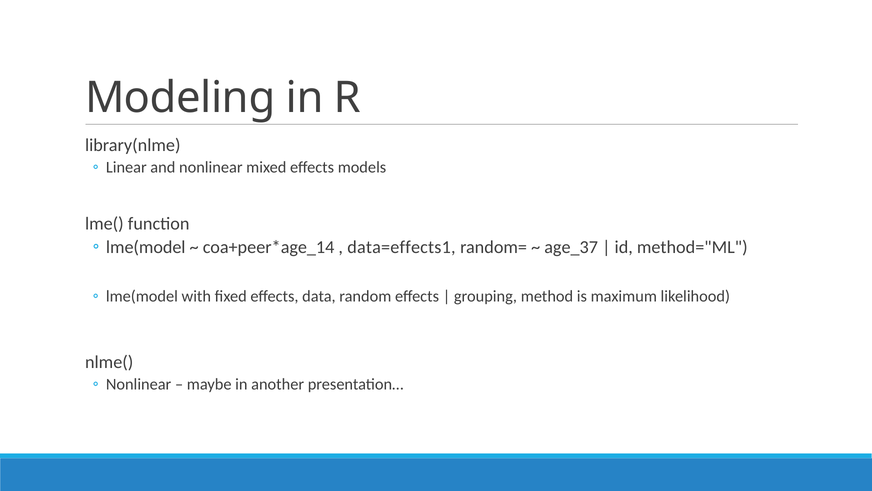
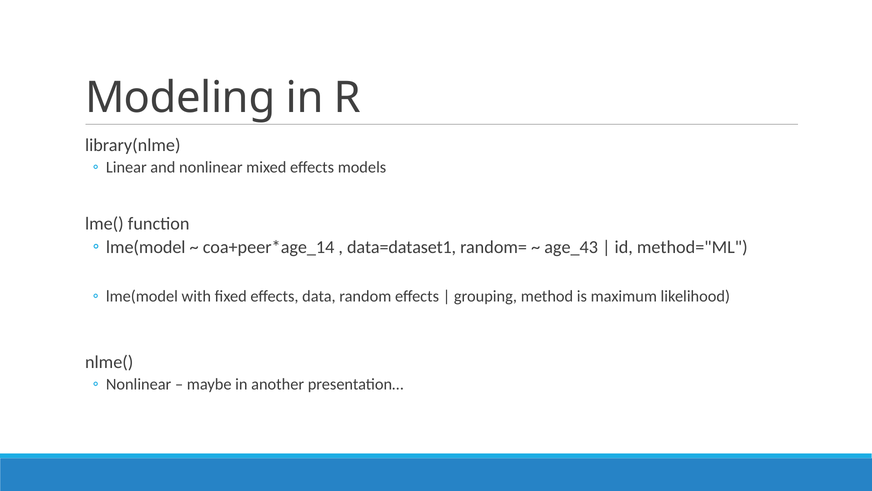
data=effects1: data=effects1 -> data=dataset1 (402, 247)
age_37: age_37 -> age_43 (571, 247)
